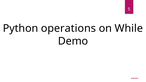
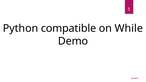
operations: operations -> compatible (69, 28)
